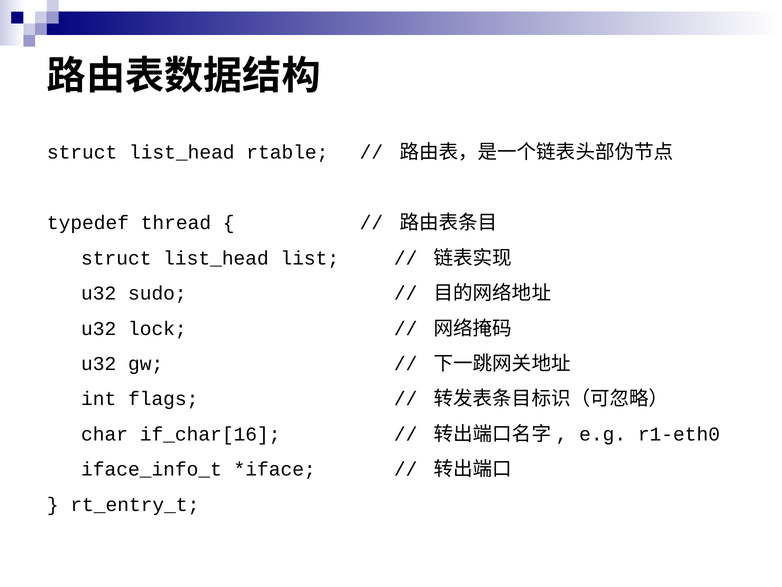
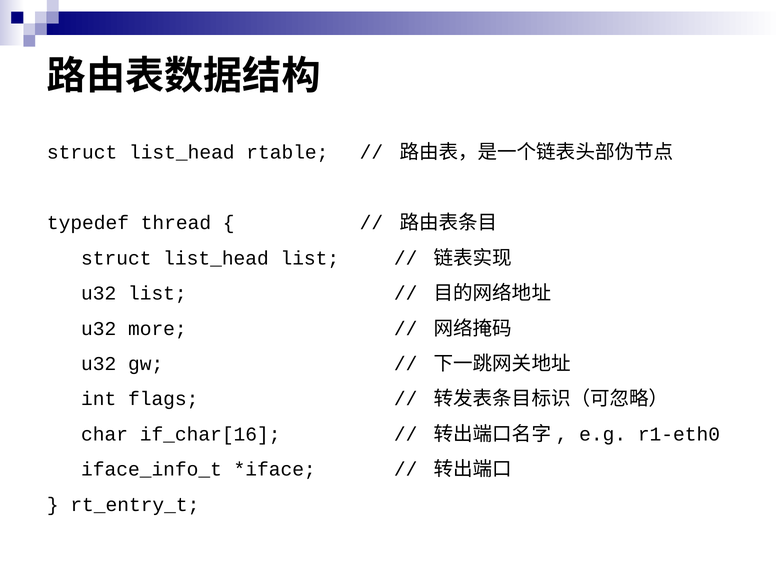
u32 sudo: sudo -> list (157, 293)
lock: lock -> more (157, 328)
